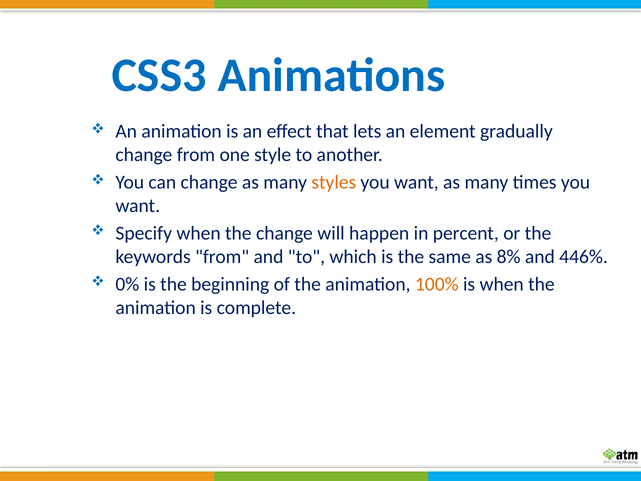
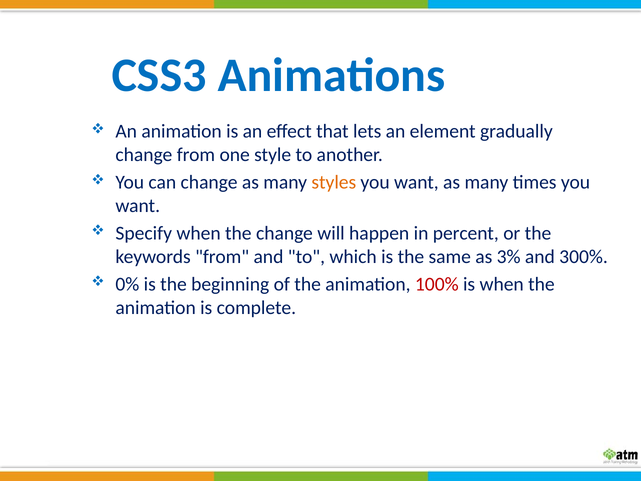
8%: 8% -> 3% (509, 257)
446%: 446% -> 300% (584, 257)
100% colour: orange -> red (437, 284)
